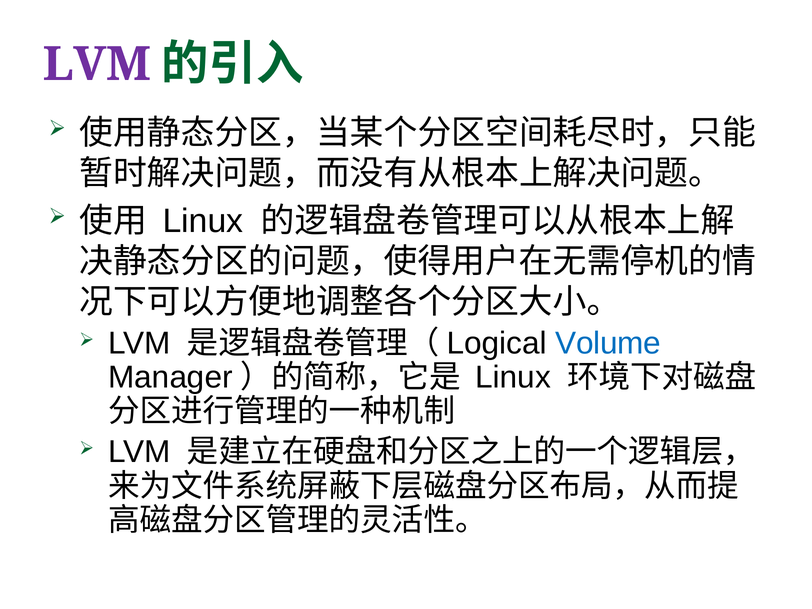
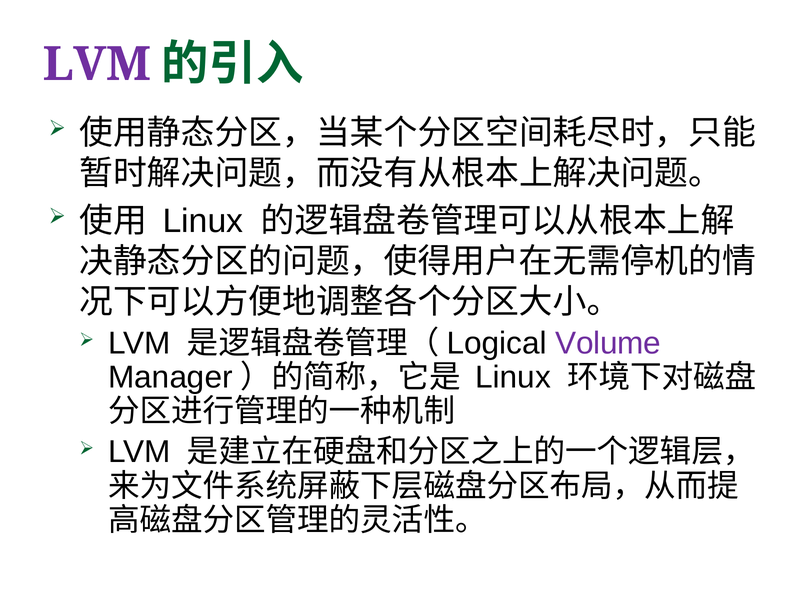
Volume colour: blue -> purple (608, 343)
